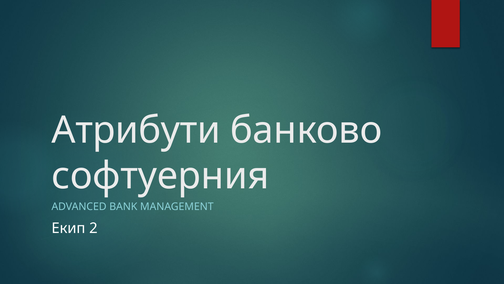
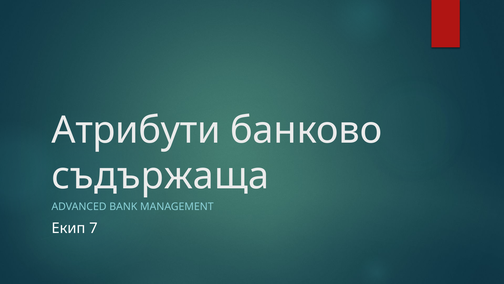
софтуерния: софтуерния -> съдържаща (160, 176)
2: 2 -> 7 (93, 228)
